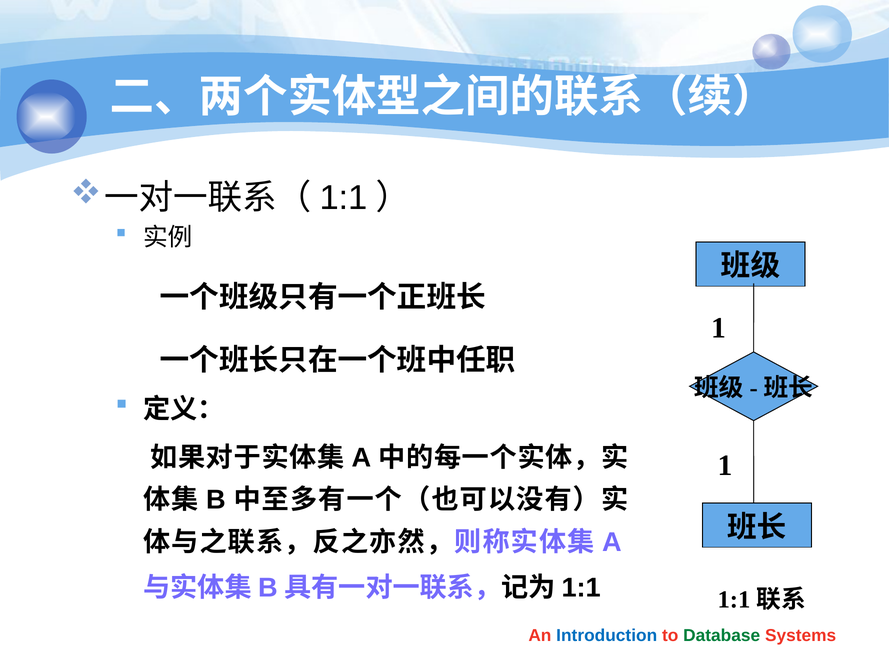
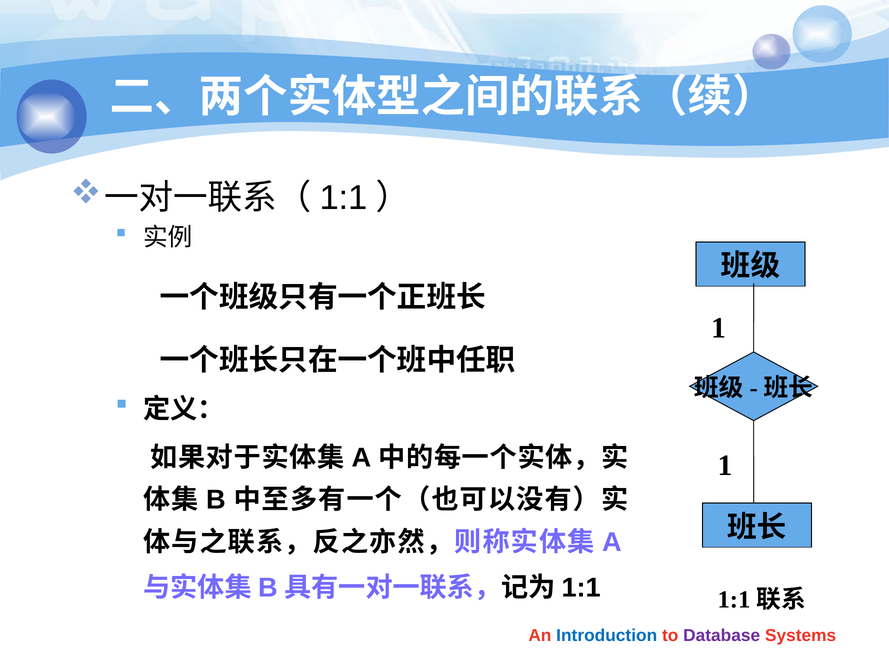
Database colour: green -> purple (722, 636)
